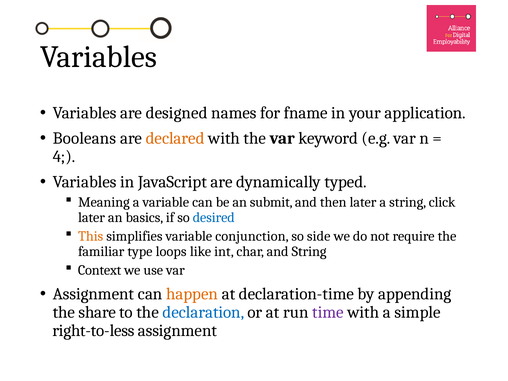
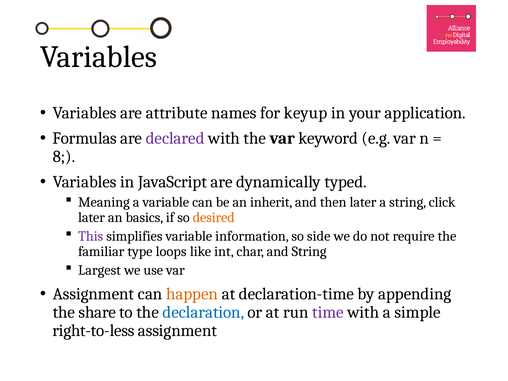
designed: designed -> attribute (177, 113)
fname: fname -> keyup (306, 113)
Booleans: Booleans -> Formulas (85, 138)
declared colour: orange -> purple (175, 138)
4: 4 -> 8 (64, 157)
submit: submit -> inherit (271, 202)
desired colour: blue -> orange (214, 217)
This colour: orange -> purple (91, 236)
conjunction: conjunction -> information (252, 236)
Context: Context -> Largest (100, 270)
